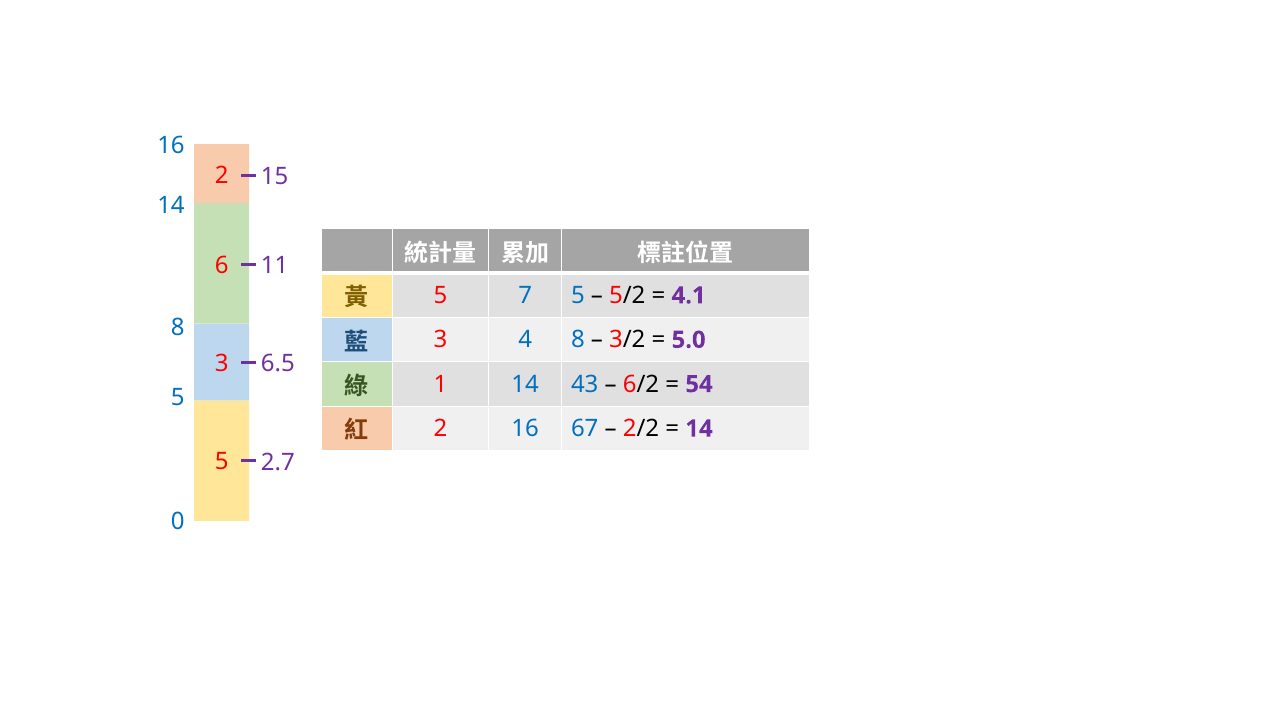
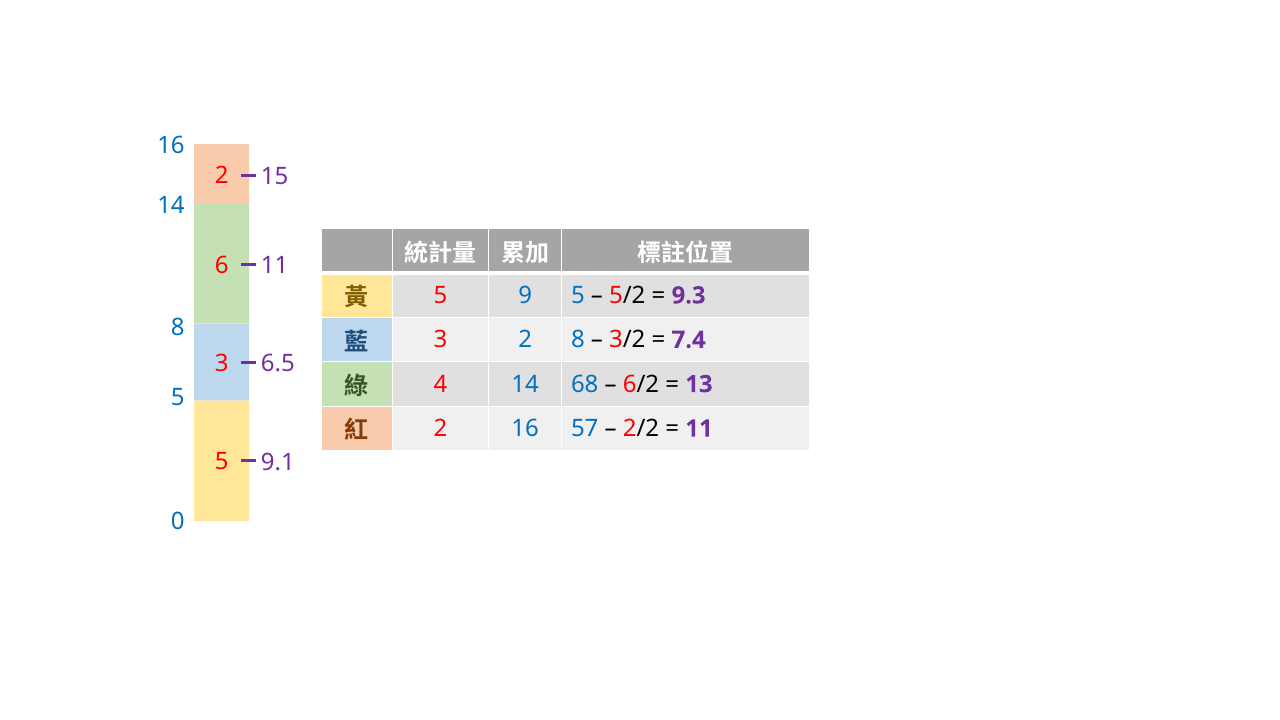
7: 7 -> 9 (525, 296)
4.1: 4.1 -> 9.3 (689, 296)
3 4: 4 -> 2 (525, 340)
5.0: 5.0 -> 7.4 (689, 340)
1: 1 -> 4 (441, 384)
43: 43 -> 68 (585, 384)
54: 54 -> 13 (699, 384)
67: 67 -> 57 (585, 429)
14: 14 -> 11 (699, 429)
2.7: 2.7 -> 9.1 (278, 462)
